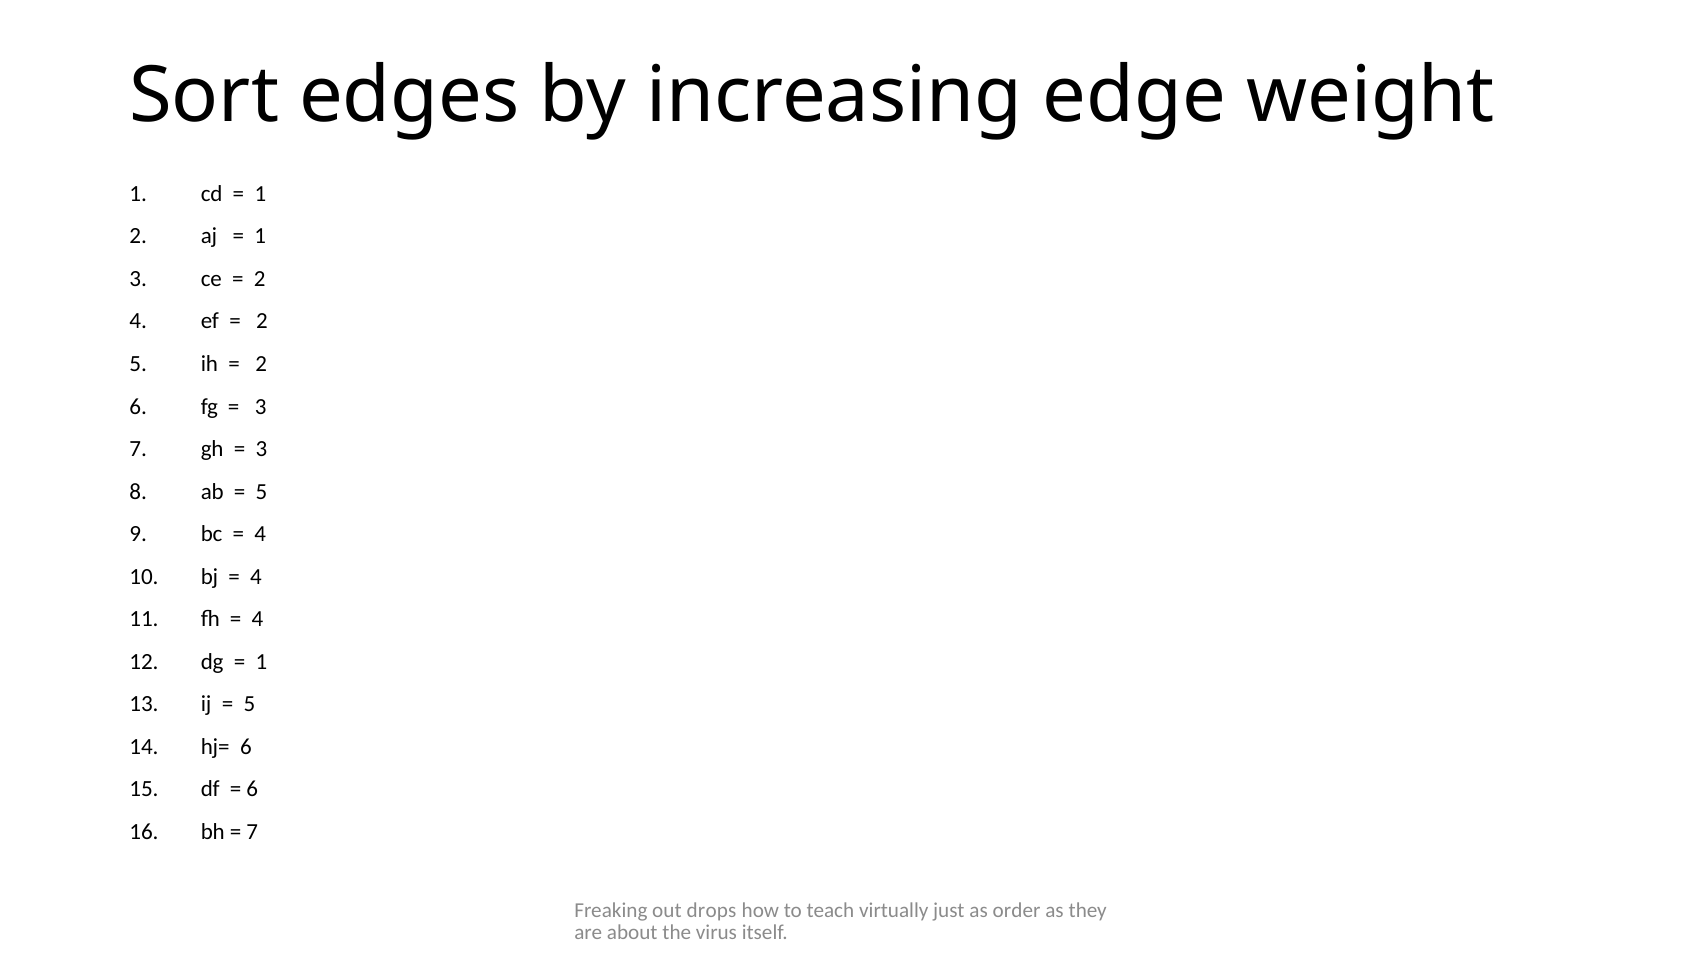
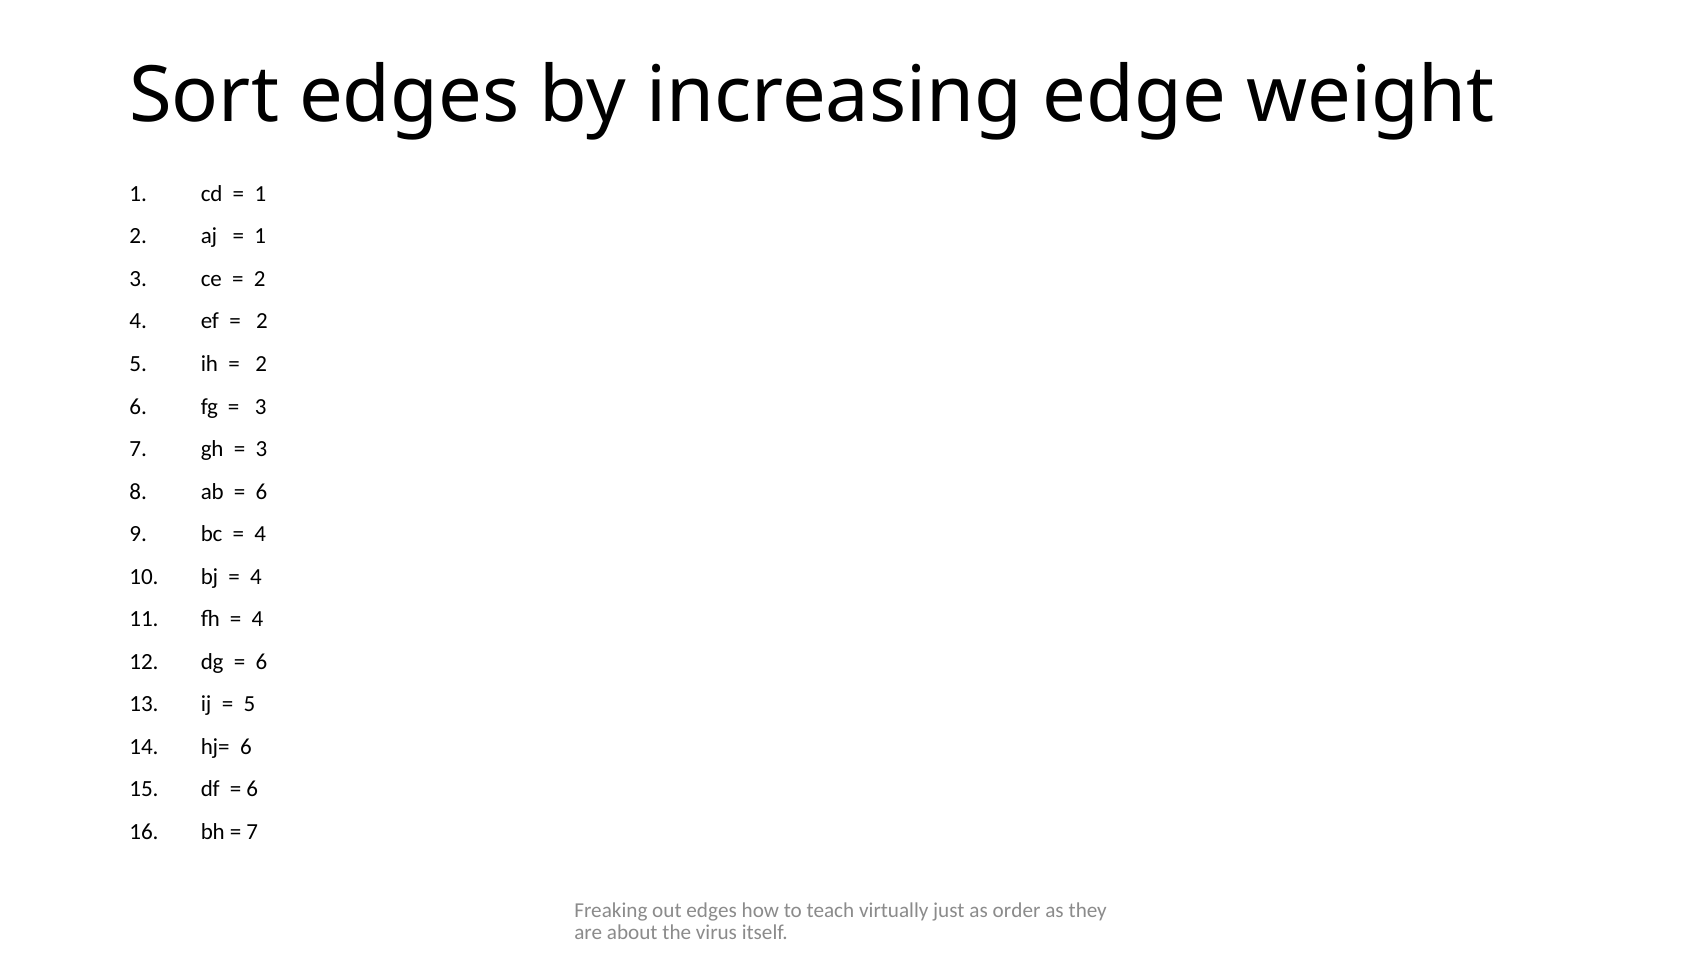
5: 5 -> 6 (262, 491)
1: 1 -> 6 (262, 662)
out drops: drops -> edges (712, 911)
